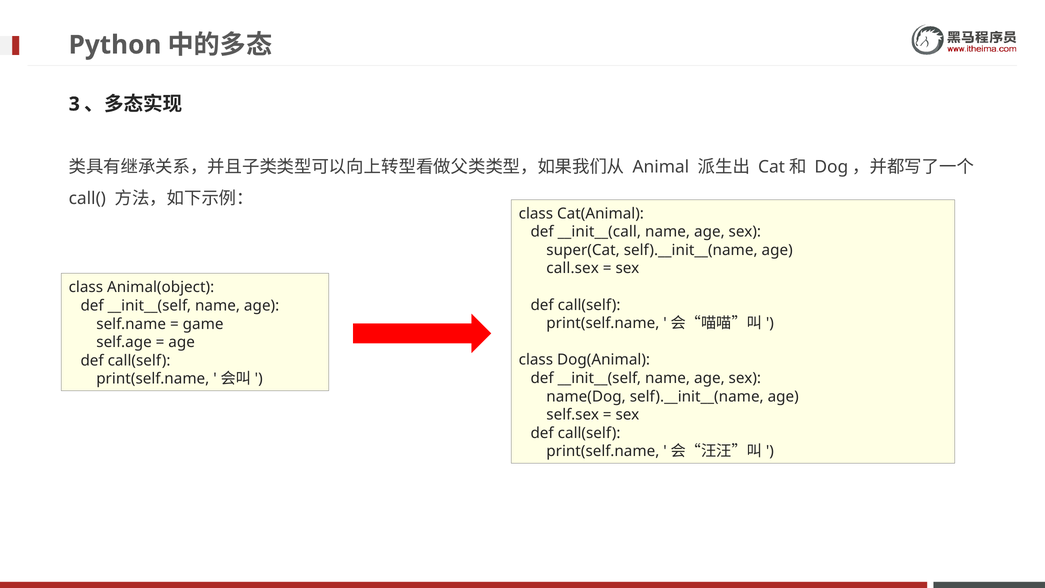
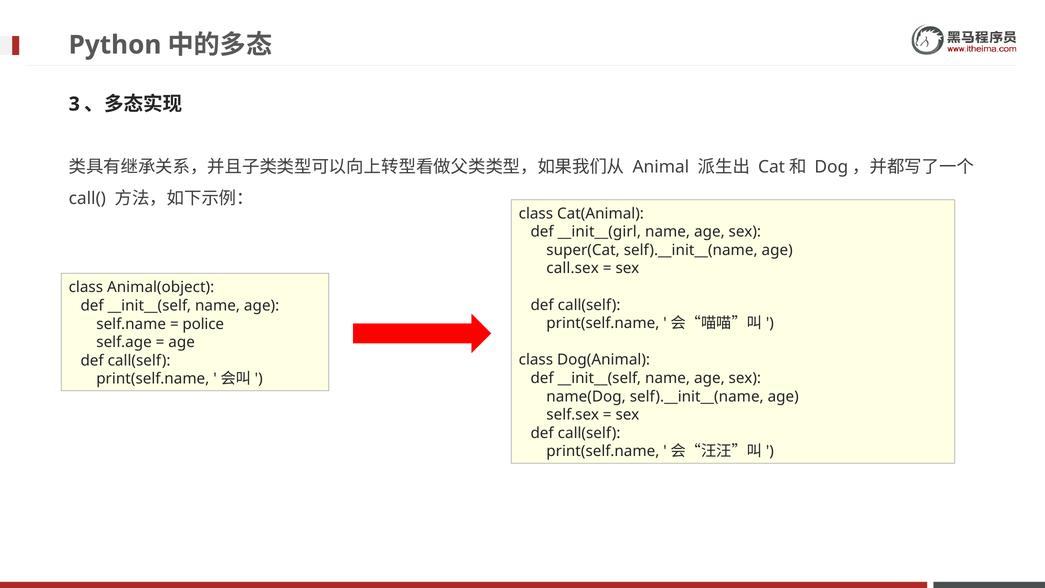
__init__(call: __init__(call -> __init__(girl (599, 232)
game: game -> police (203, 324)
